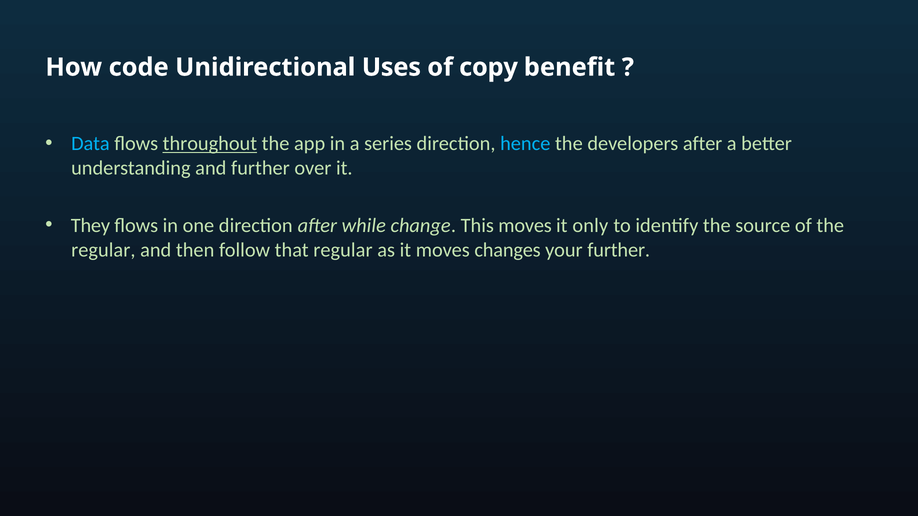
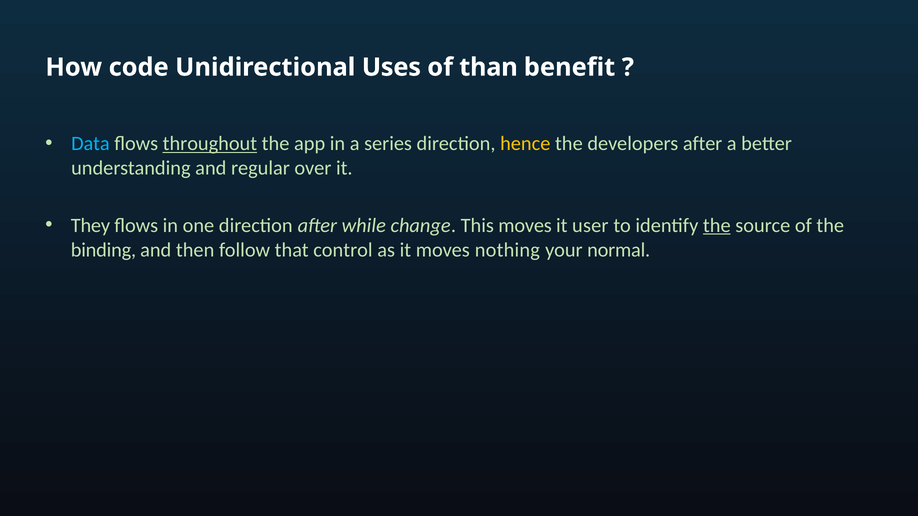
copy: copy -> than (489, 67)
hence colour: light blue -> yellow (525, 144)
and further: further -> regular (260, 168)
only: only -> user (590, 225)
the underline: none -> present (717, 225)
regular: regular -> binding (103, 250)
that regular: regular -> control (343, 250)
changes: changes -> nothing (507, 250)
your further: further -> normal (619, 250)
